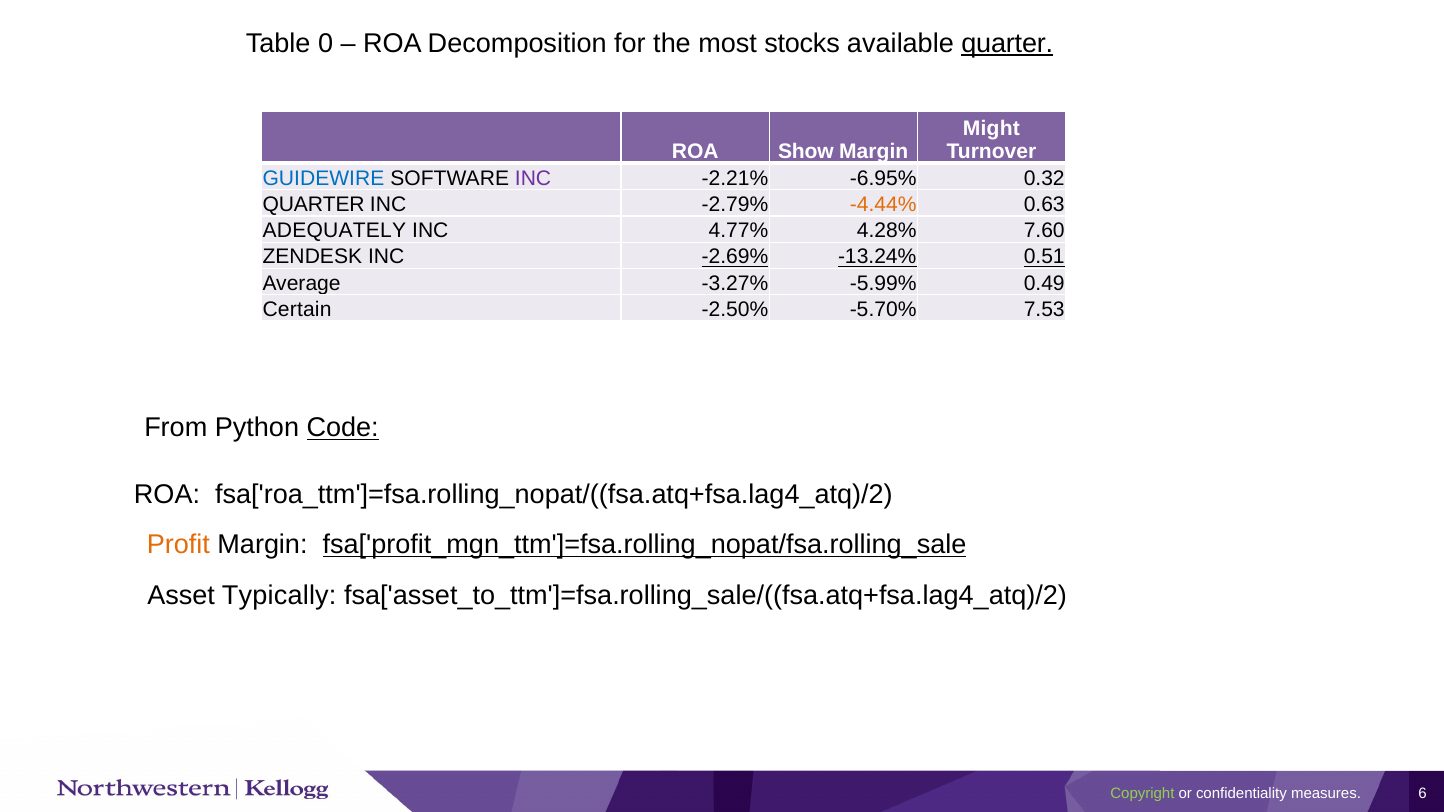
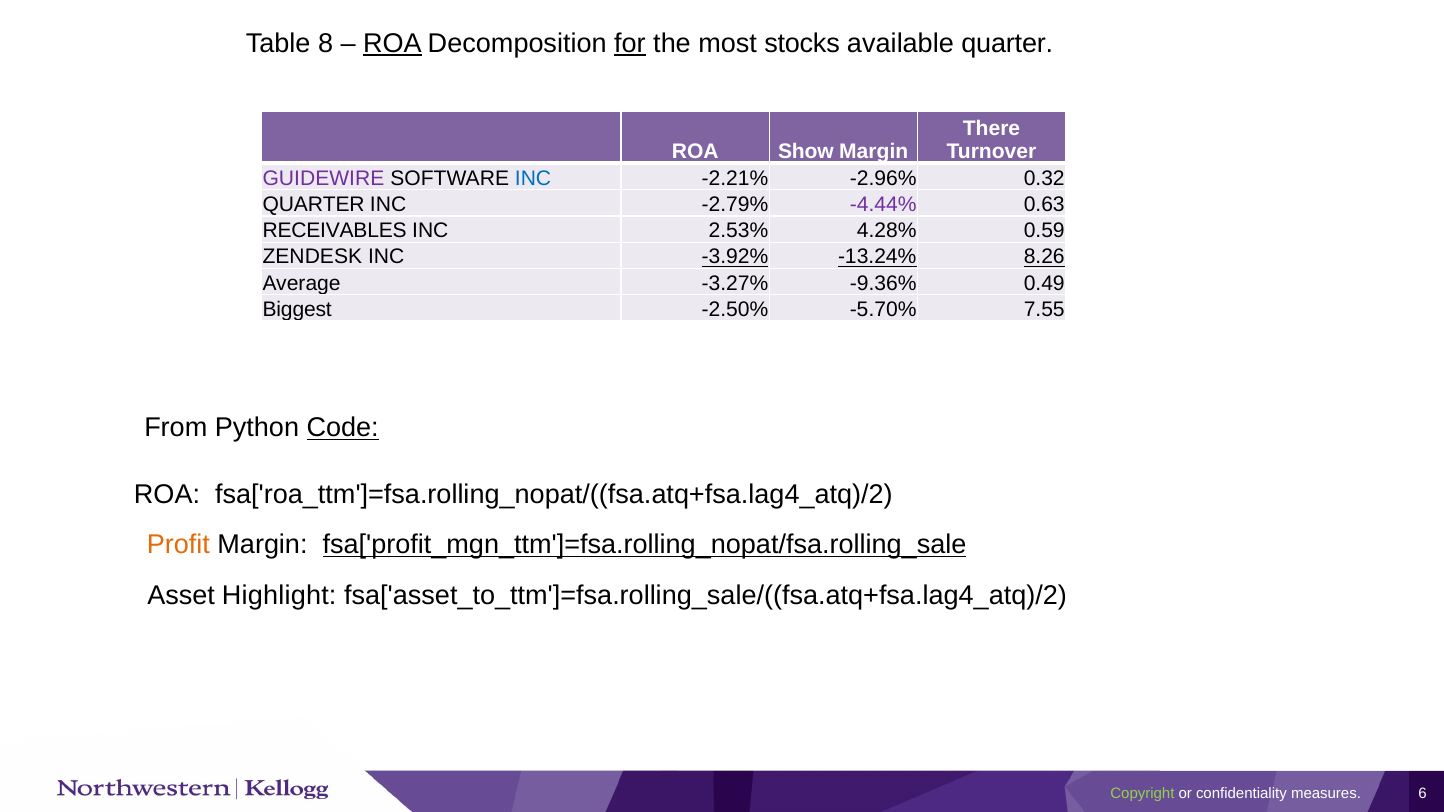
0: 0 -> 8 (326, 43)
ROA underline: none -> present (392, 43)
for underline: none -> present (630, 43)
quarter underline: present -> none (1007, 43)
Might: Might -> There (992, 128)
GUIDEWIRE colour: blue -> purple (323, 178)
INC colour: purple -> blue (533, 178)
-6.95%: -6.95% -> -2.96% (883, 178)
-4.44% colour: orange -> purple (883, 205)
ADEQUATELY: ADEQUATELY -> RECEIVABLES (335, 231)
4.77%: 4.77% -> 2.53% (739, 231)
7.60: 7.60 -> 0.59 (1044, 231)
-2.69%: -2.69% -> -3.92% (735, 257)
0.51: 0.51 -> 8.26 (1044, 257)
-5.99%: -5.99% -> -9.36% (883, 283)
Certain: Certain -> Biggest (297, 310)
7.53: 7.53 -> 7.55 (1044, 310)
Typically: Typically -> Highlight (279, 596)
